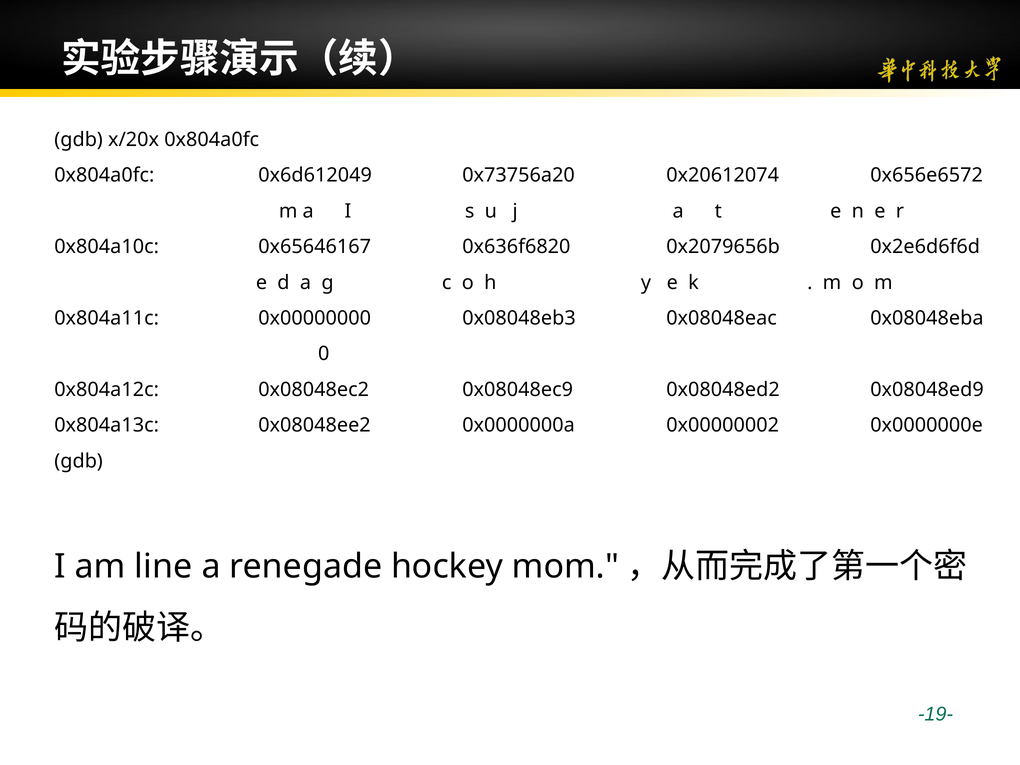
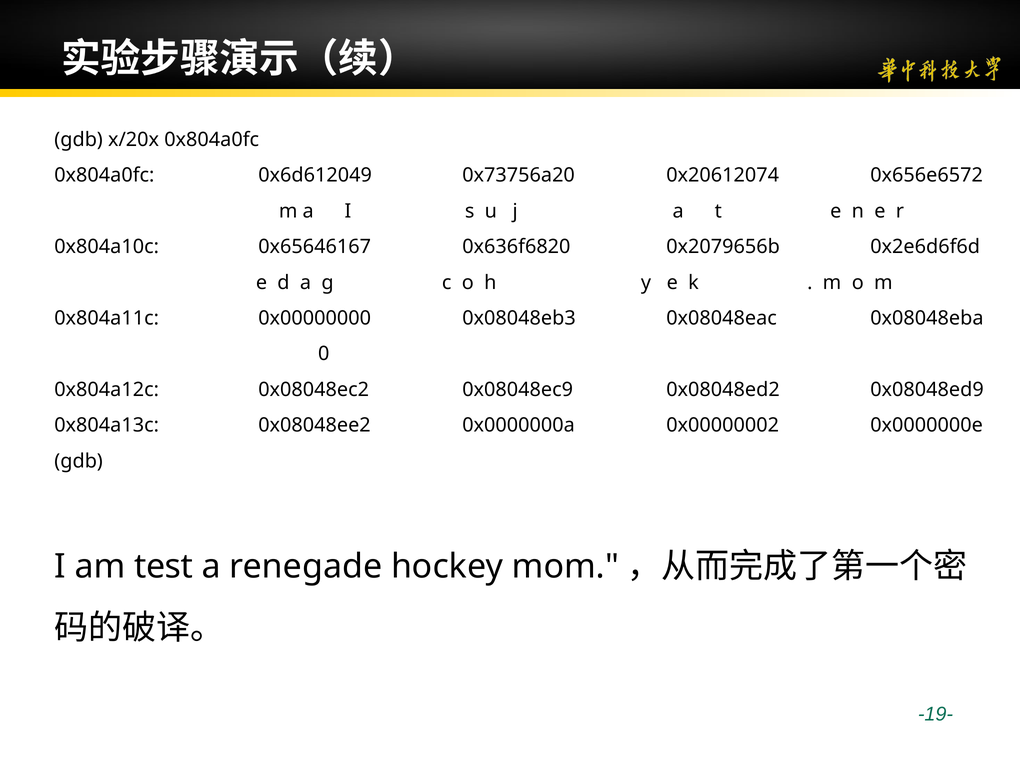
line: line -> test (164, 567)
